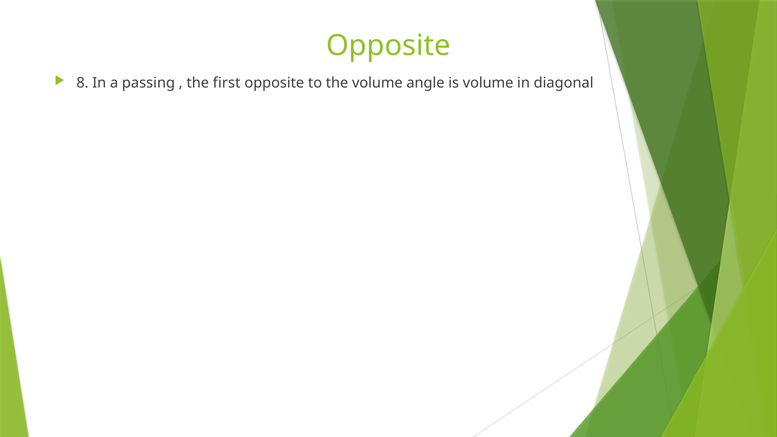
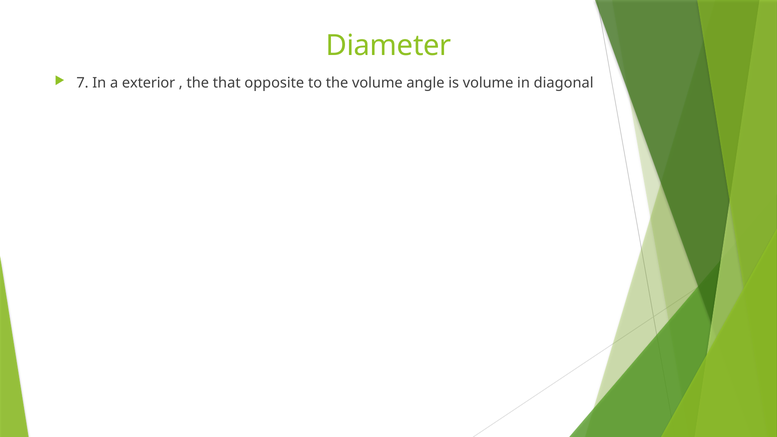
Opposite: Opposite -> Diameter (389, 46)
8: 8 -> 7 (82, 83)
passing: passing -> exterior (149, 83)
first: first -> that (227, 83)
